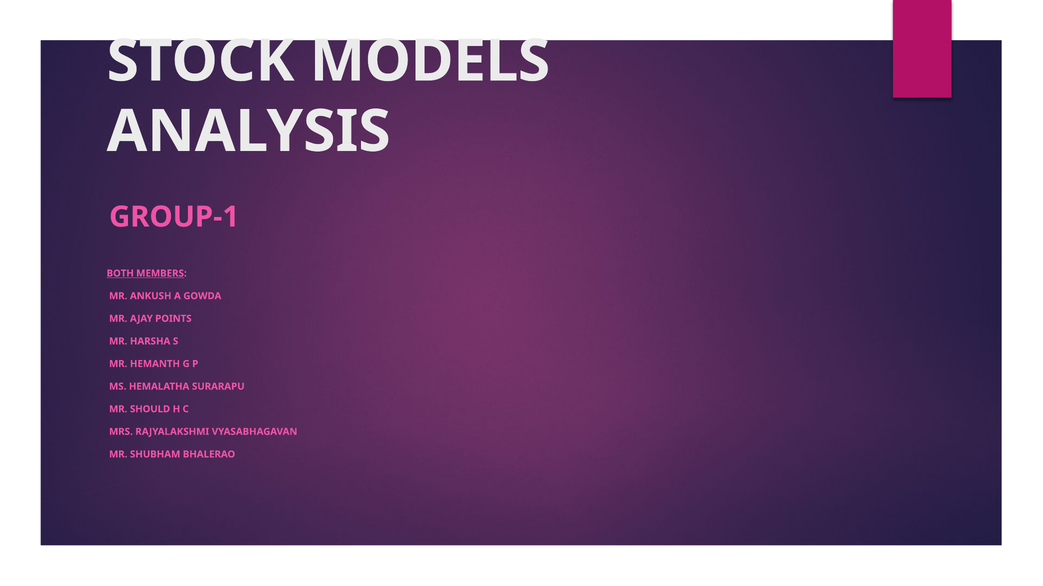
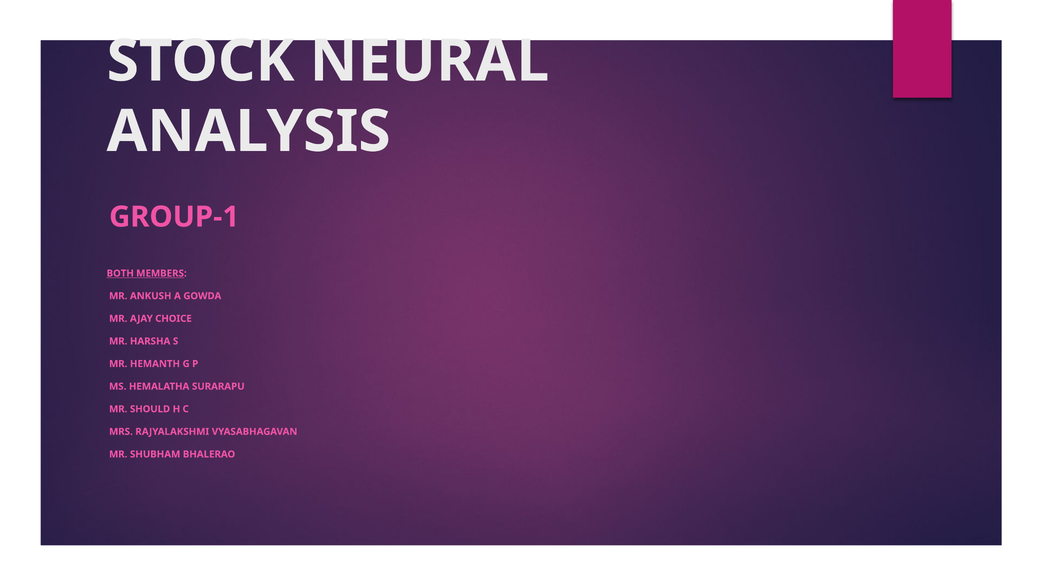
MODELS: MODELS -> NEURAL (429, 61)
POINTS: POINTS -> CHOICE (173, 319)
